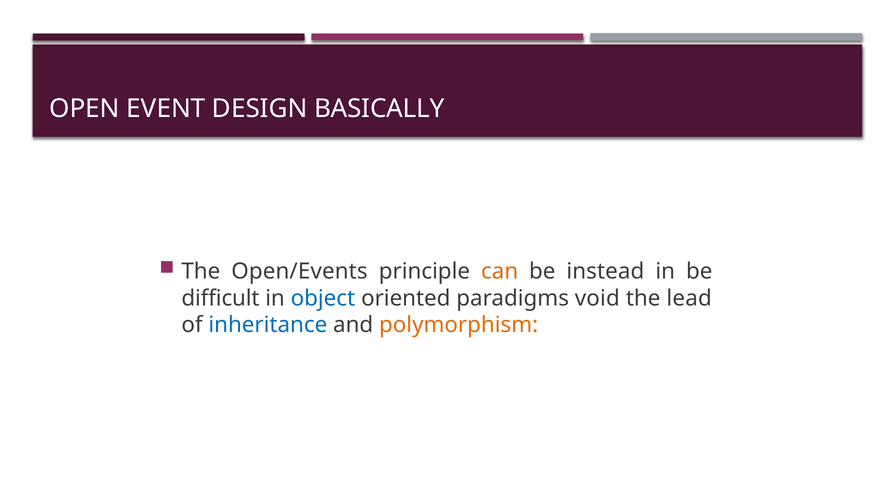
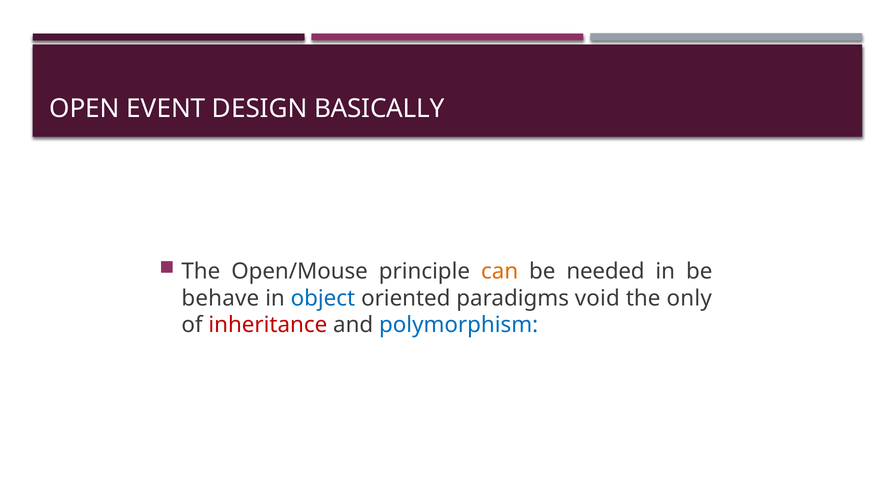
Open/Events: Open/Events -> Open/Mouse (300, 272)
instead: instead -> needed (606, 272)
difficult: difficult -> behave (220, 298)
lead: lead -> only (689, 298)
inheritance colour: blue -> red (268, 325)
polymorphism colour: orange -> blue (459, 325)
